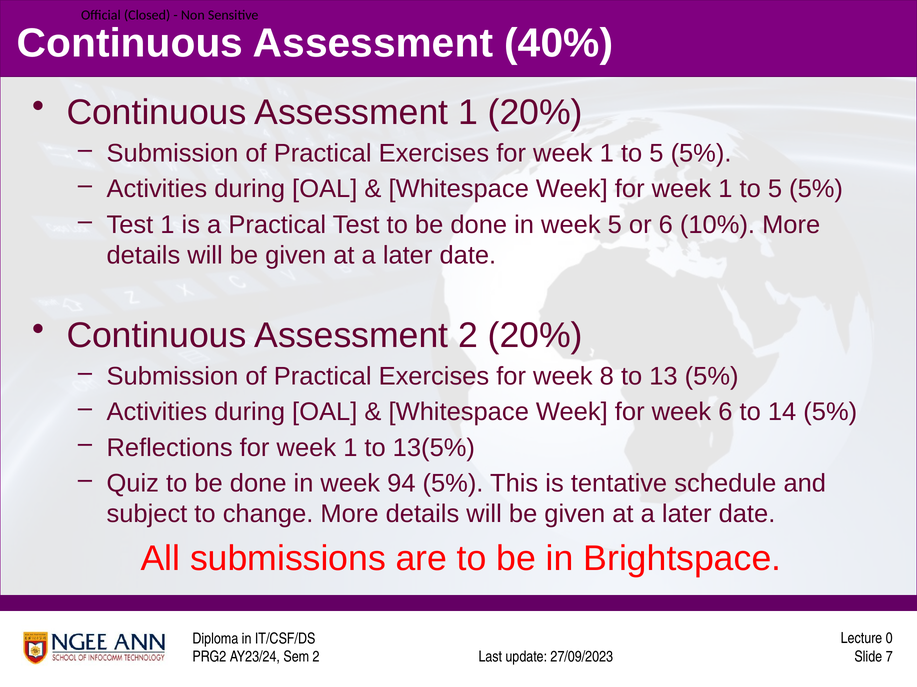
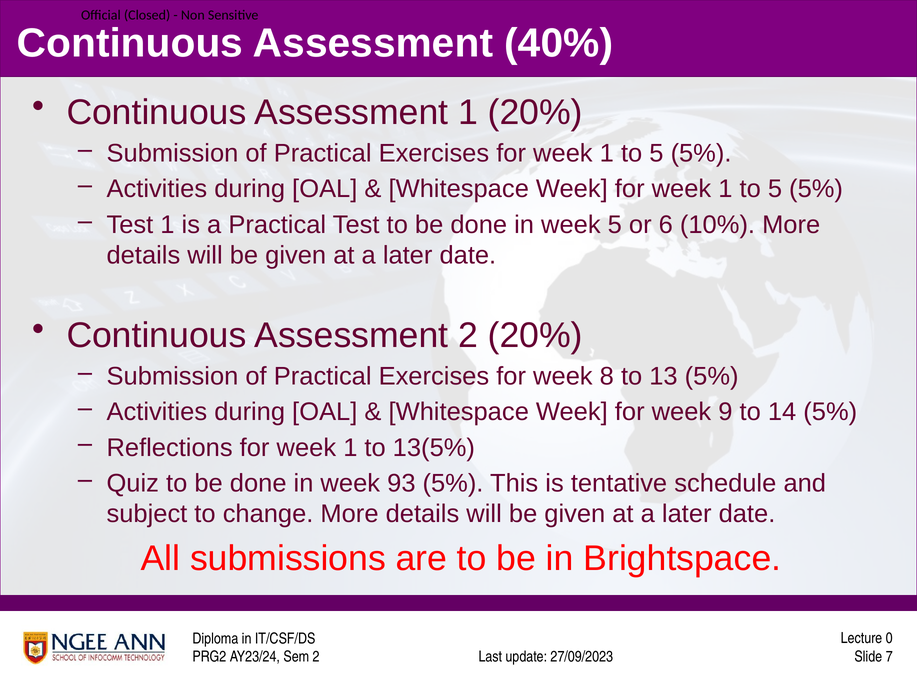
week 6: 6 -> 9 (725, 413)
94: 94 -> 93 (401, 484)
